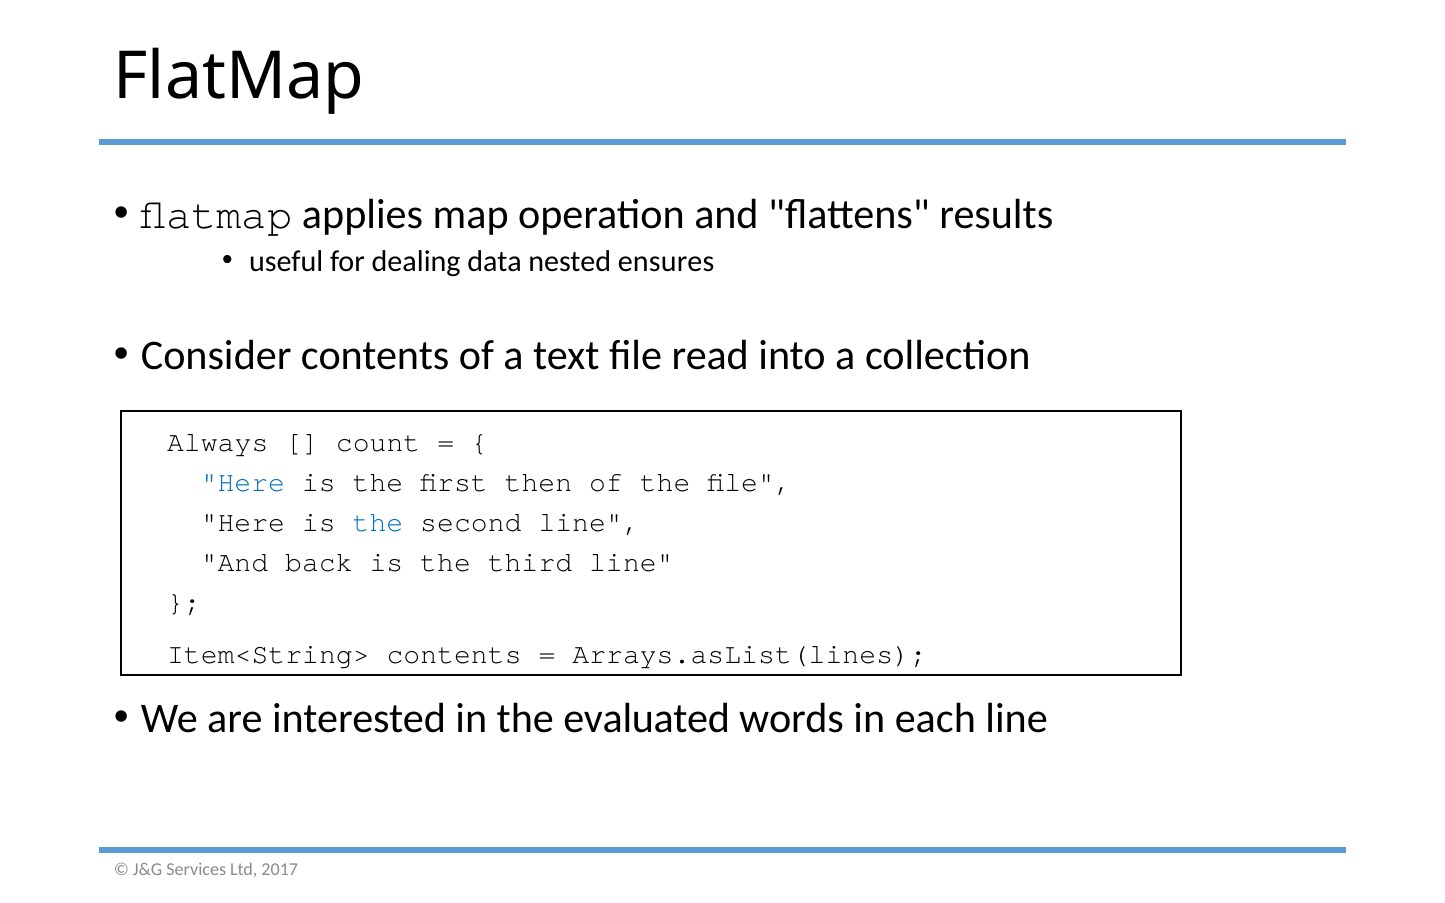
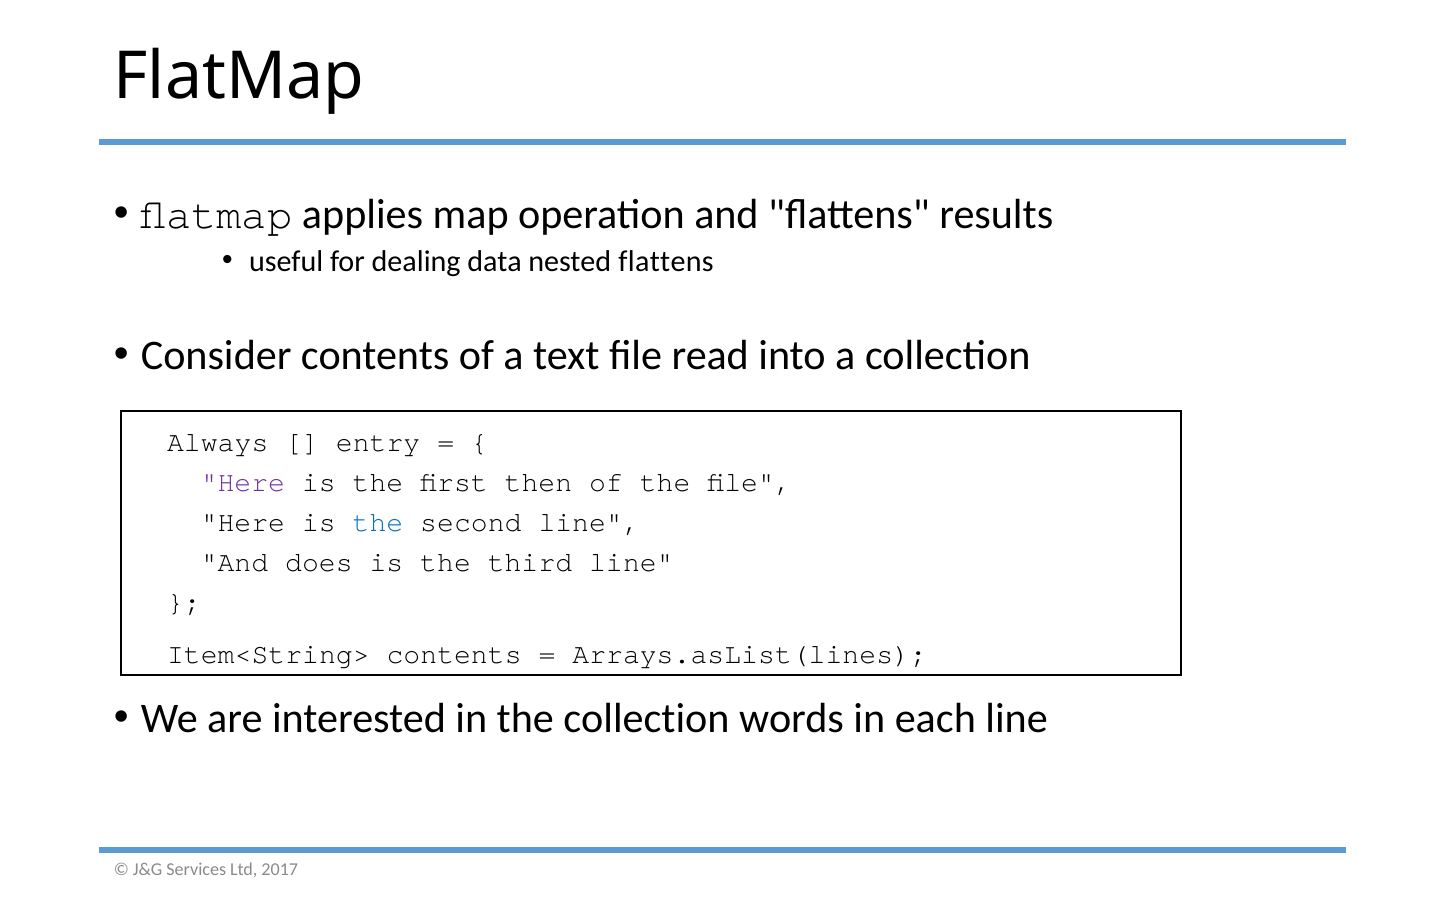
nested ensures: ensures -> flattens (666, 261)
count: count -> entry (378, 442)
Here colour: blue -> purple (243, 482)
back: back -> does (319, 562)
the evaluated: evaluated -> collection (646, 719)
